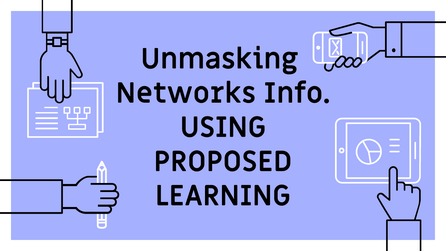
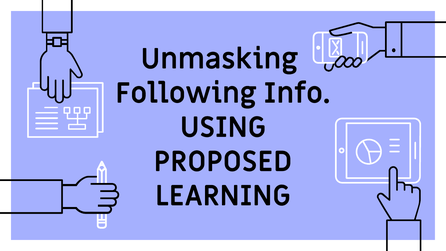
Networks: Networks -> Following (186, 93)
